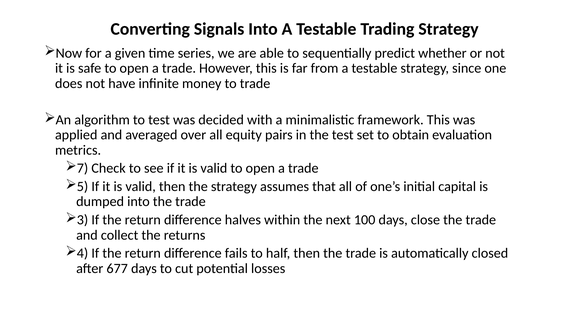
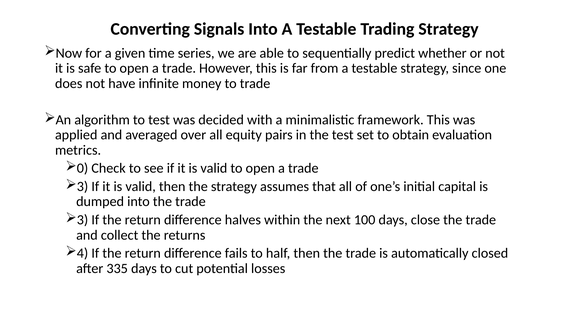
7: 7 -> 0 (82, 168)
5: 5 -> 3 (82, 187)
677: 677 -> 335 (117, 269)
